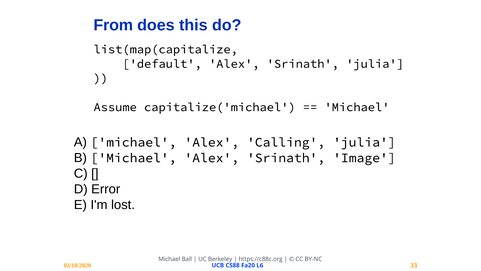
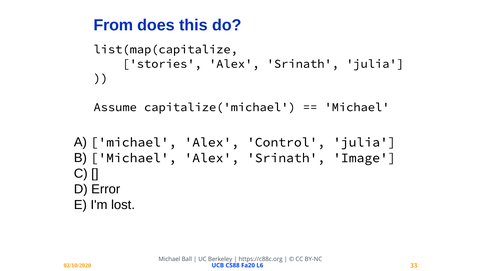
default: default -> stories (162, 64)
Calling: Calling -> Control (286, 142)
